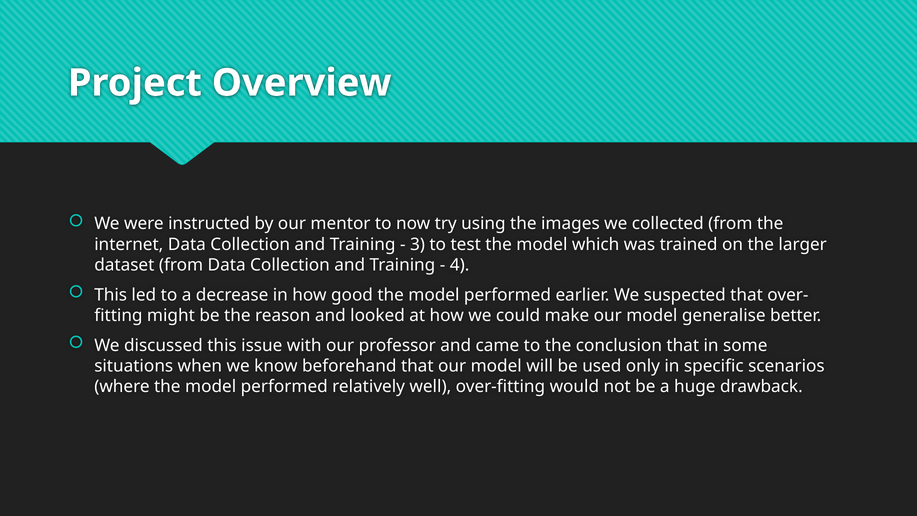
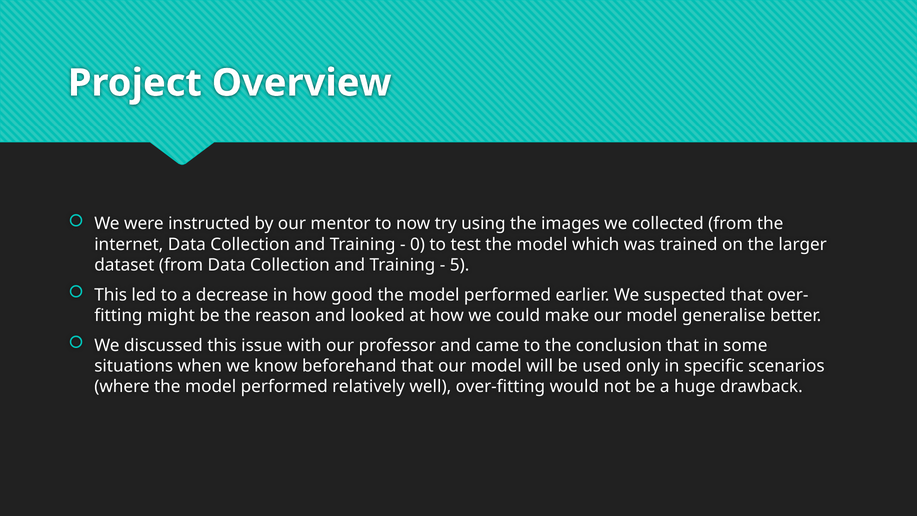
3: 3 -> 0 (418, 244)
4: 4 -> 5 (460, 265)
